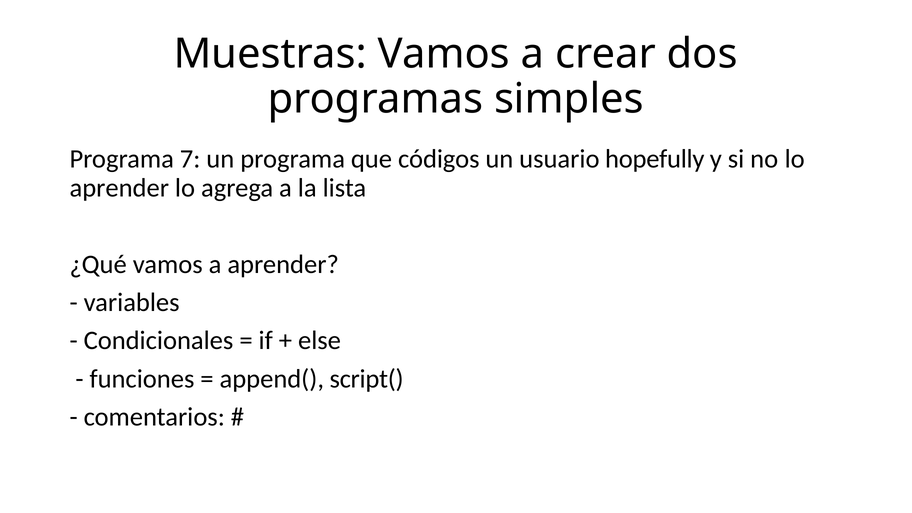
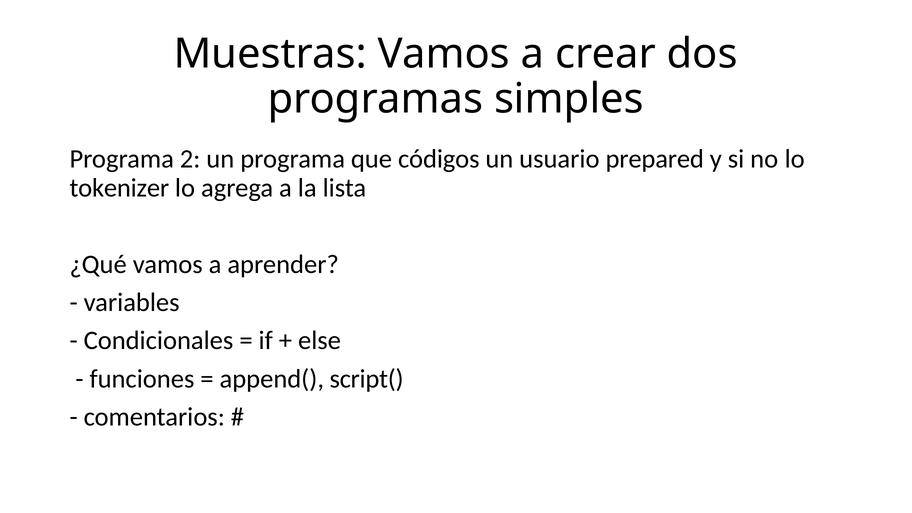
7: 7 -> 2 (190, 159)
hopefully: hopefully -> prepared (655, 159)
aprender: aprender -> tokenizer (119, 188)
